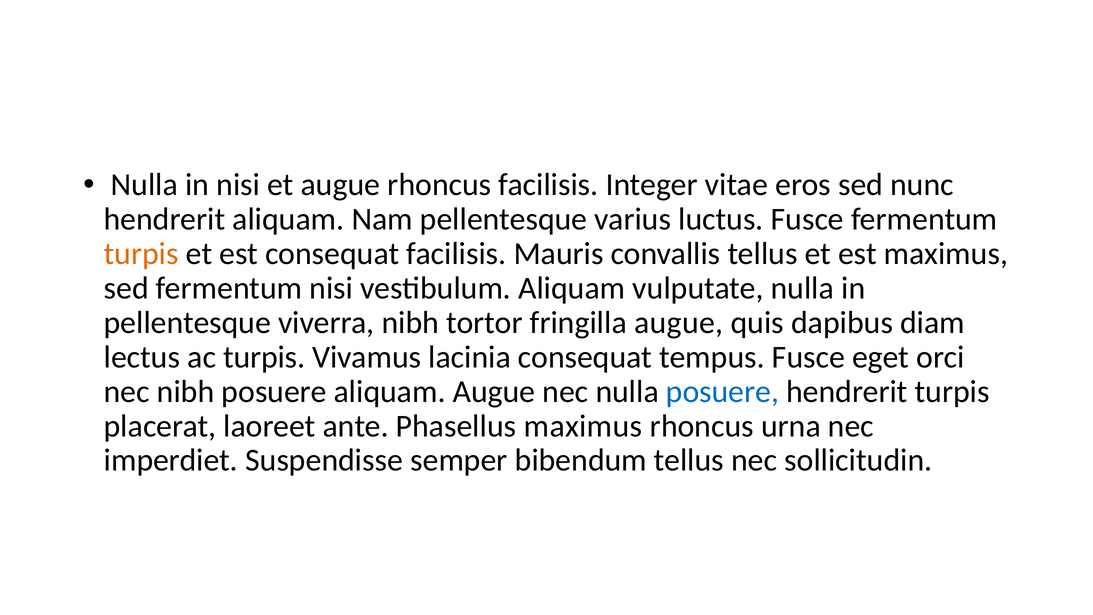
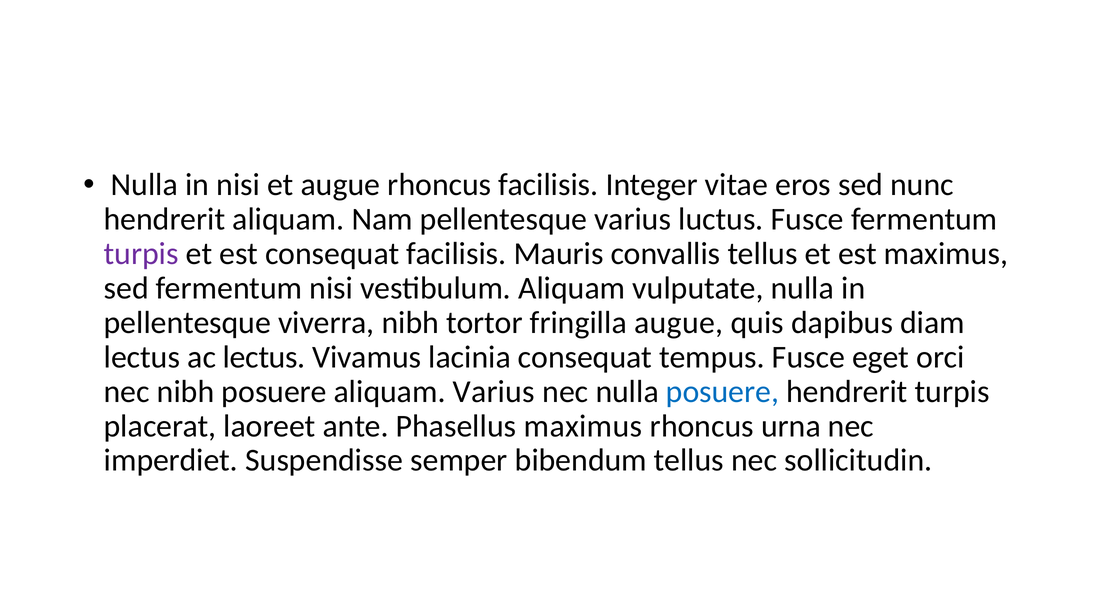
turpis colour: orange -> purple (141, 254)
ac turpis: turpis -> lectus (264, 357)
aliquam Augue: Augue -> Varius (494, 391)
